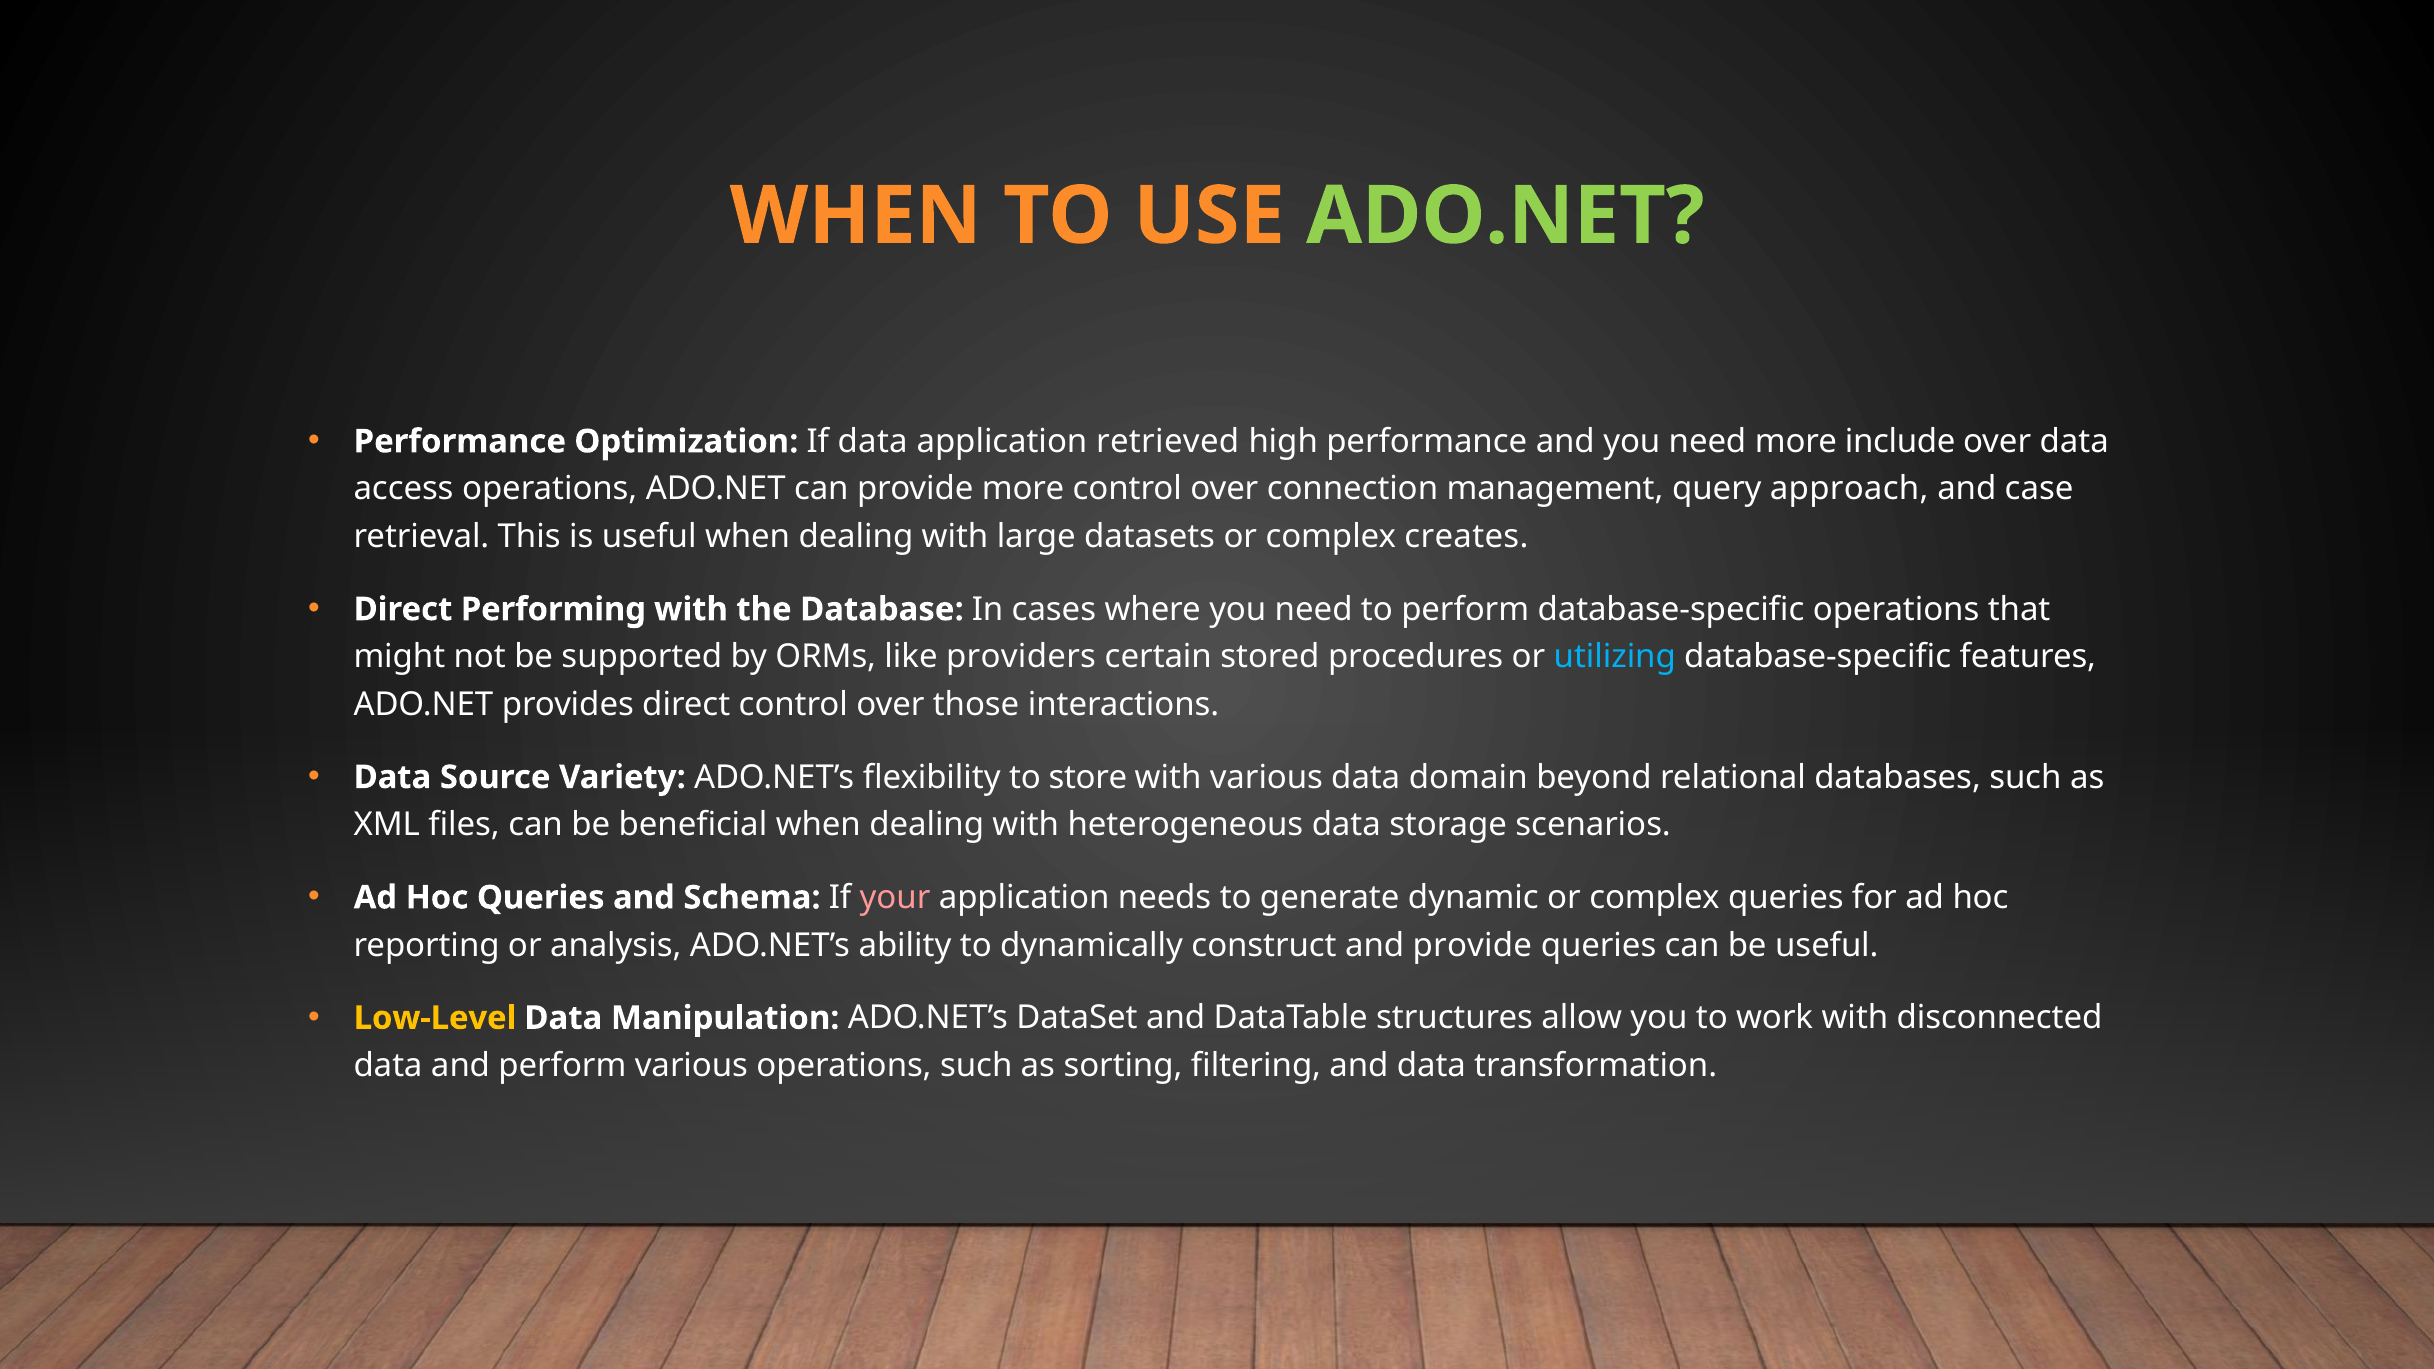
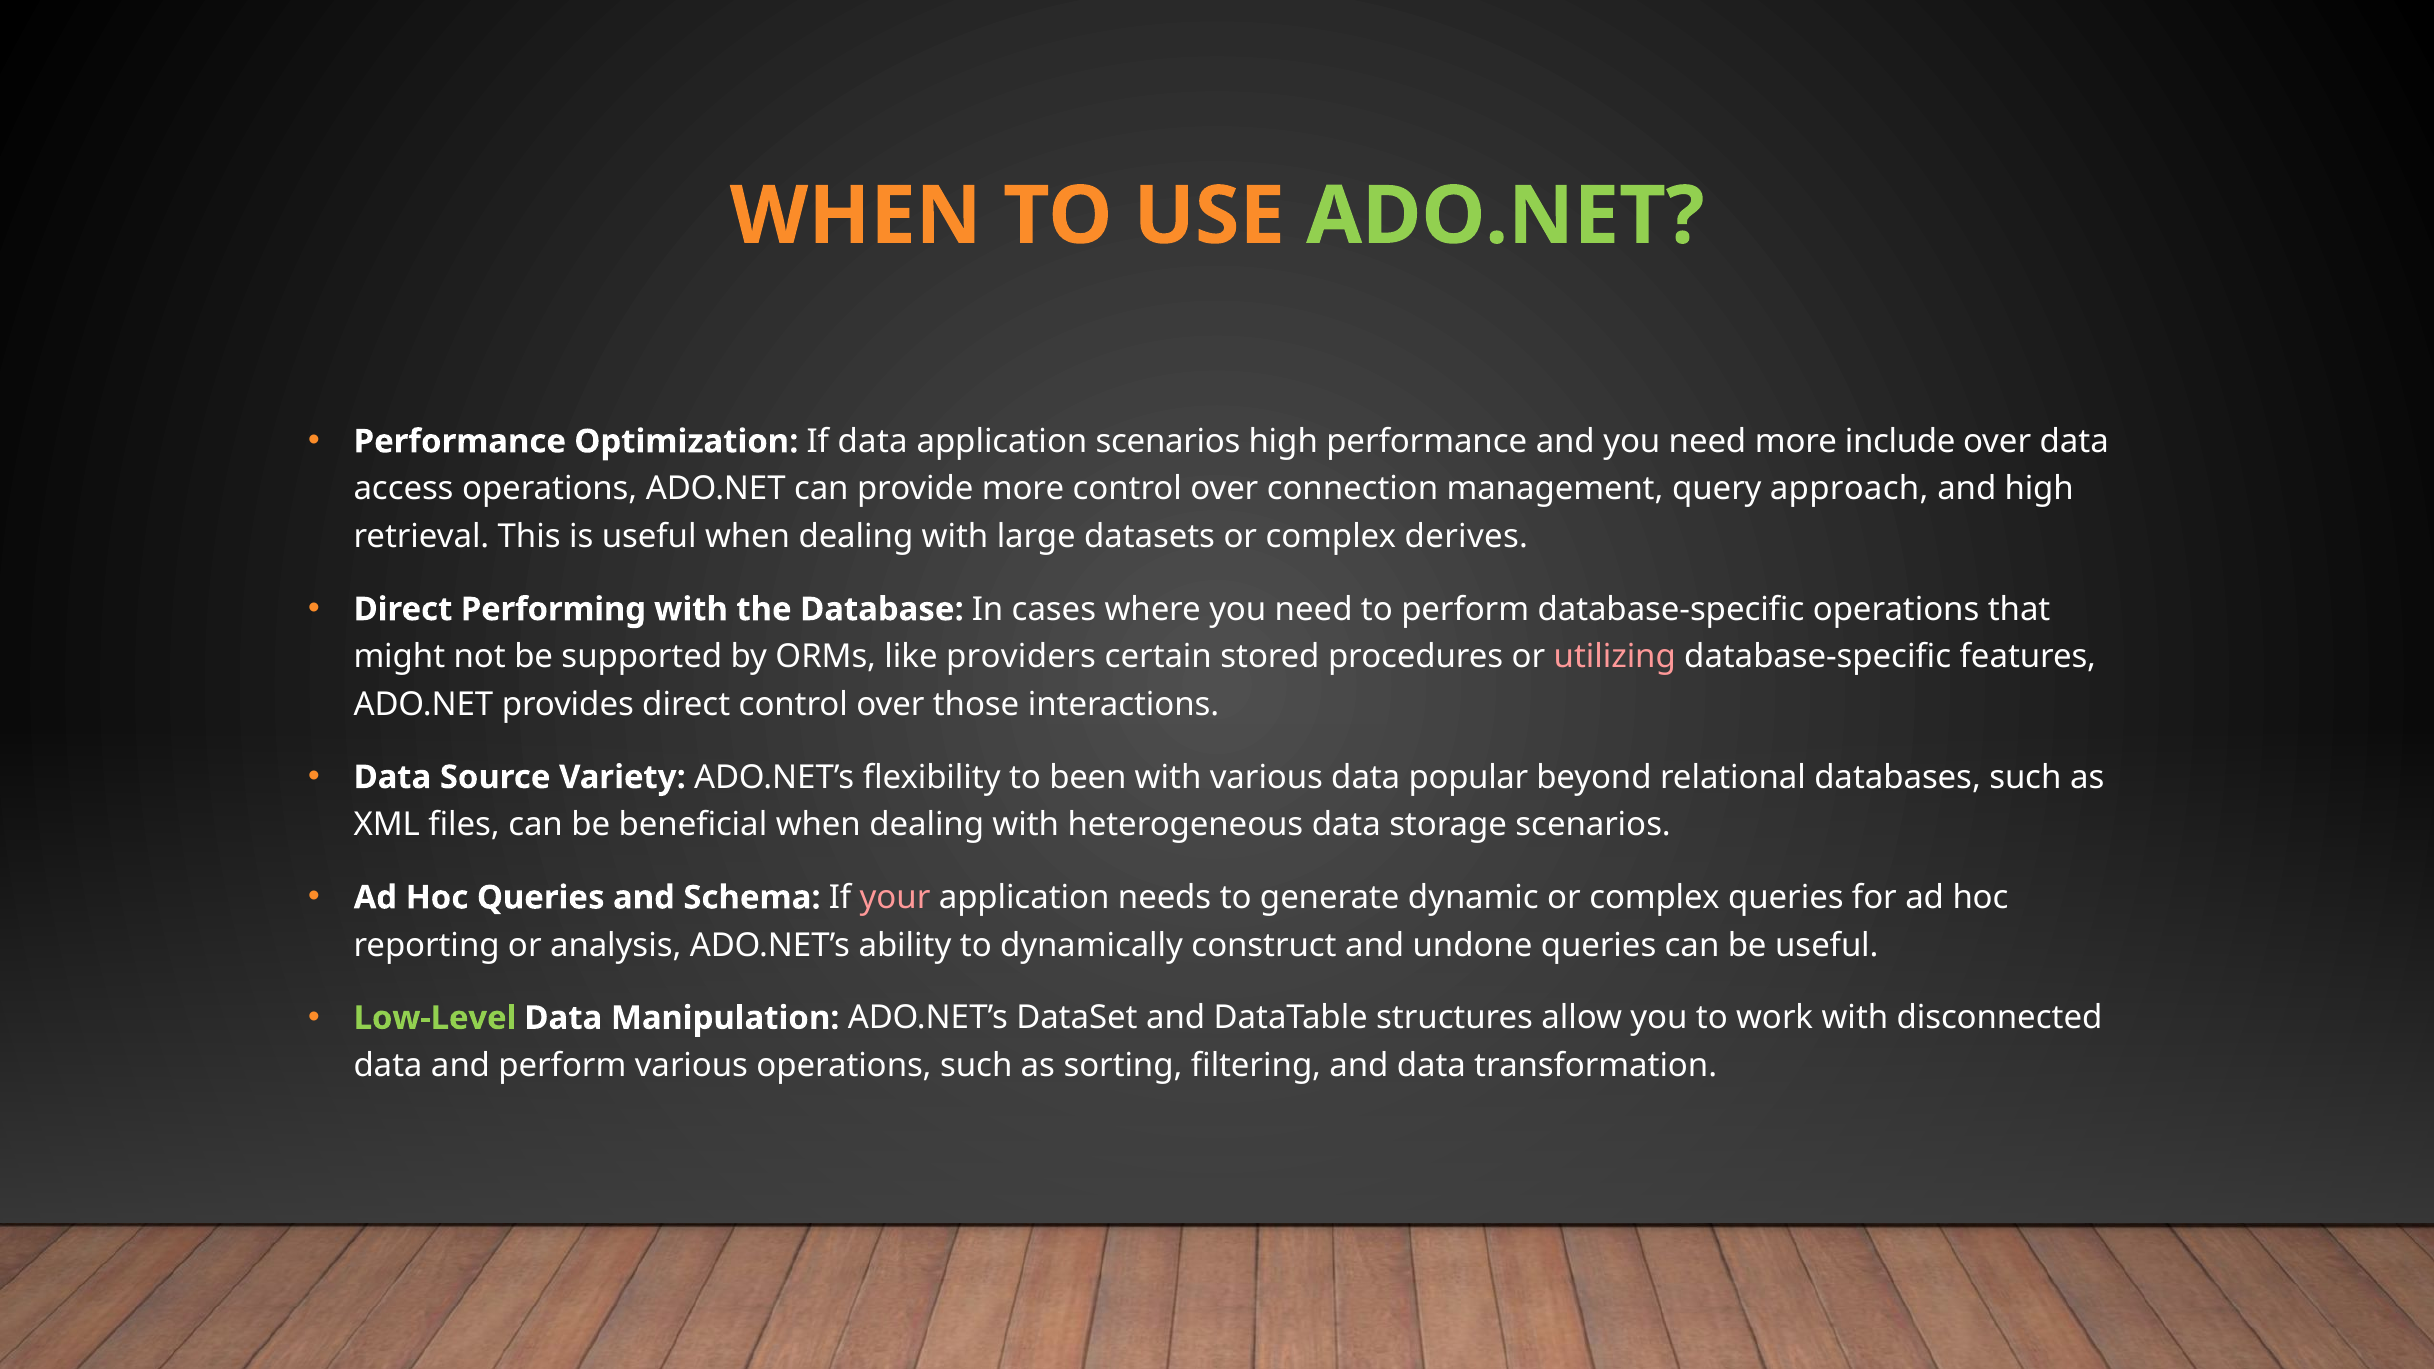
application retrieved: retrieved -> scenarios (1168, 442)
and case: case -> high (2039, 489)
creates: creates -> derives (1466, 537)
utilizing colour: light blue -> pink (1615, 657)
store: store -> been (1088, 777)
domain: domain -> popular (1468, 777)
and provide: provide -> undone (1473, 945)
Low-Level colour: yellow -> light green (435, 1018)
